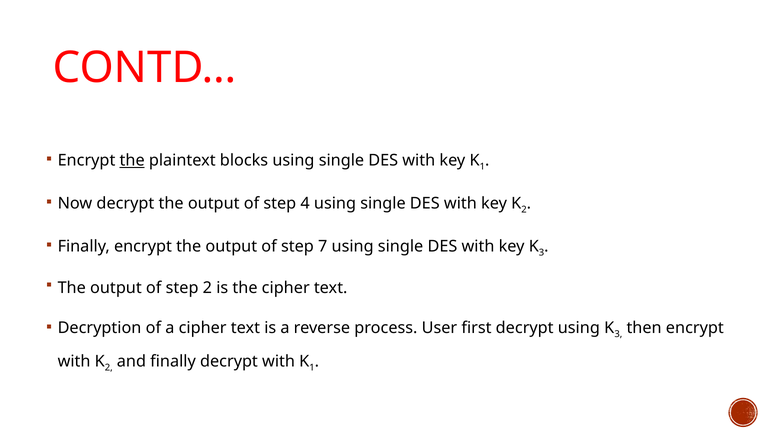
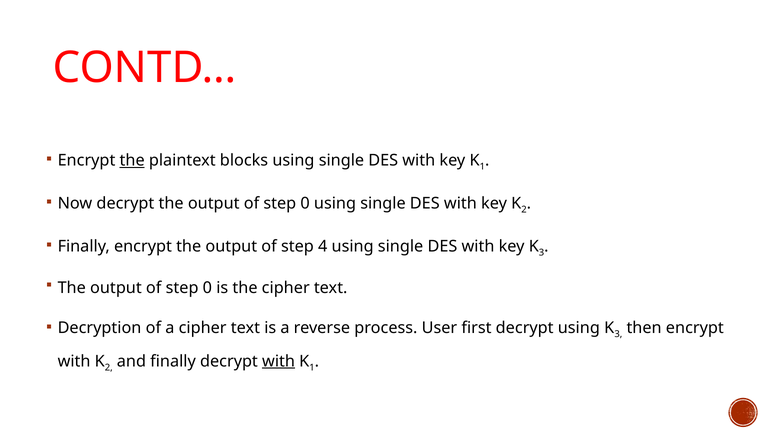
4: 4 -> 0 (305, 203)
7: 7 -> 4 (323, 246)
2: 2 -> 0 (207, 288)
with underline: none -> present (279, 361)
